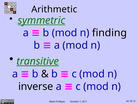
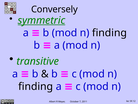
Arithmetic: Arithmetic -> Conversely (54, 9)
transitive underline: present -> none (38, 61)
inverse: inverse -> finding (36, 86)
